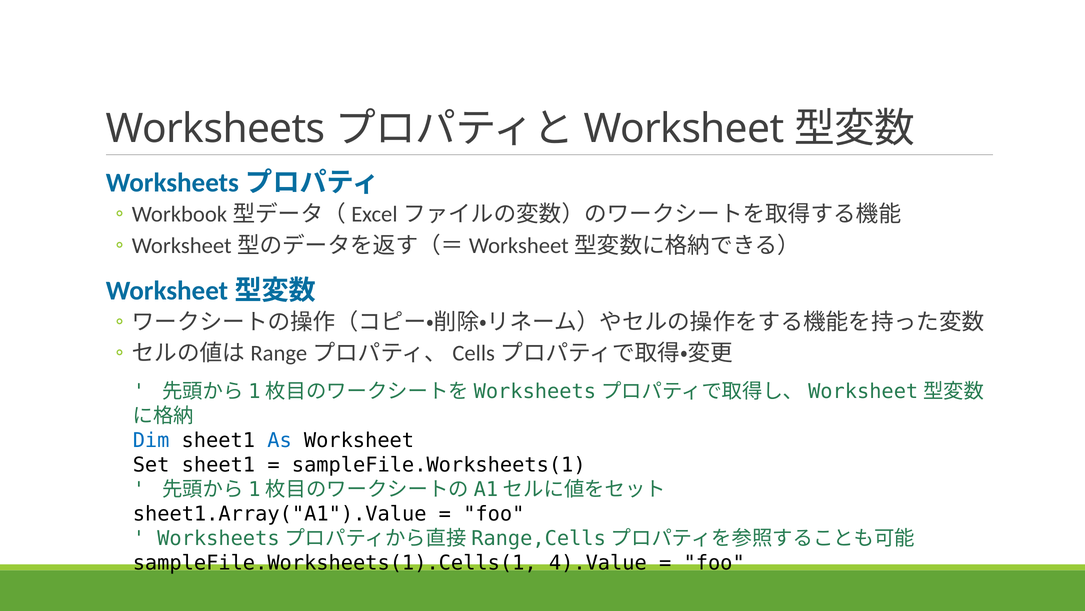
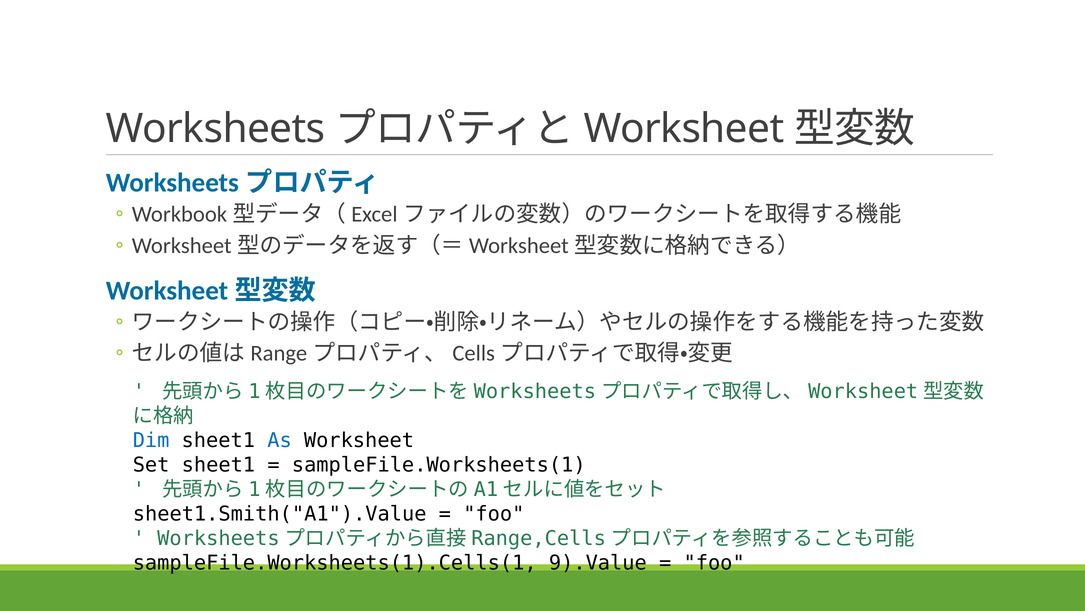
sheet1.Array("A1").Value: sheet1.Array("A1").Value -> sheet1.Smith("A1").Value (280, 513)
4).Value: 4).Value -> 9).Value (598, 562)
